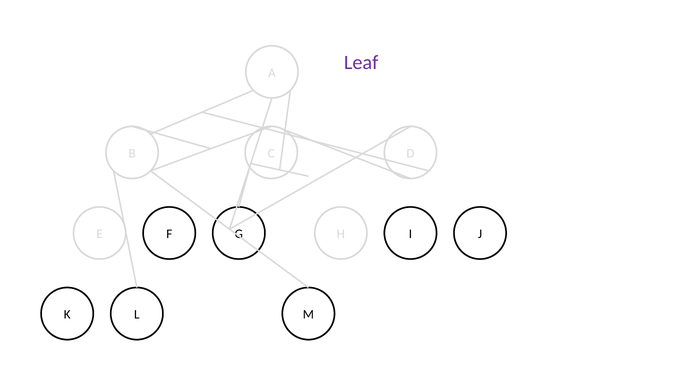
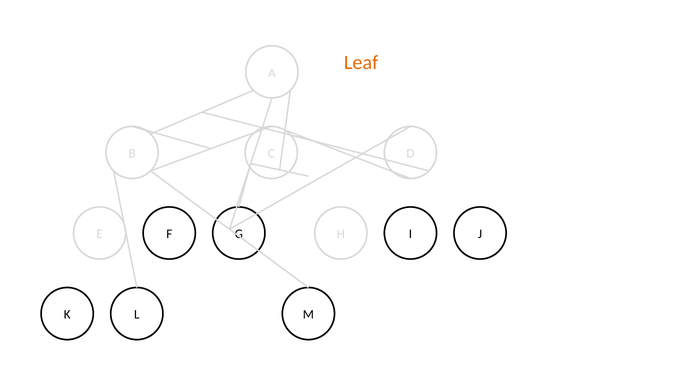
Leaf colour: purple -> orange (361, 62)
